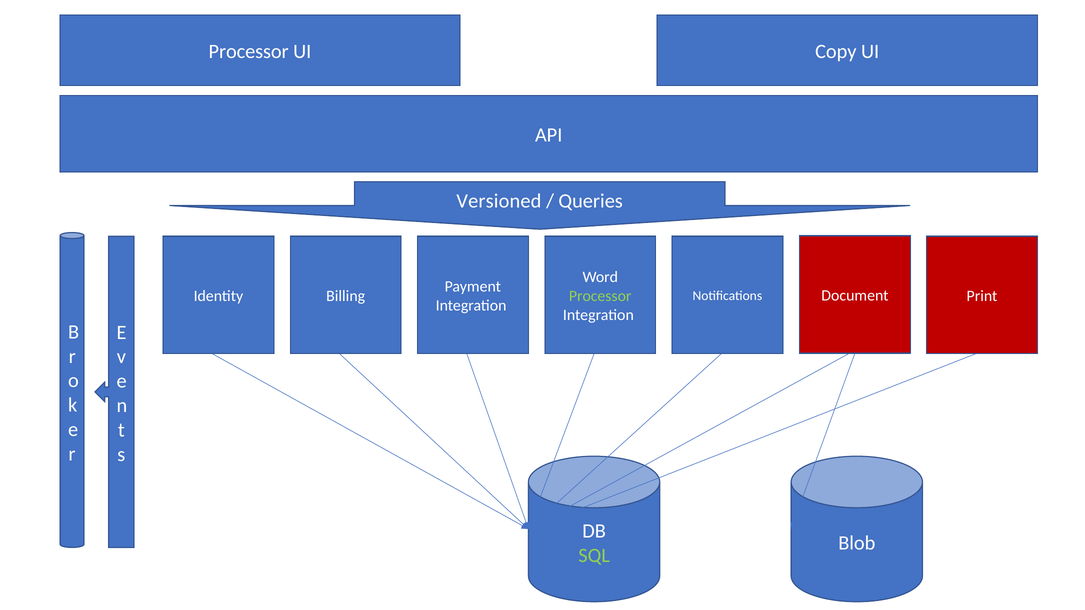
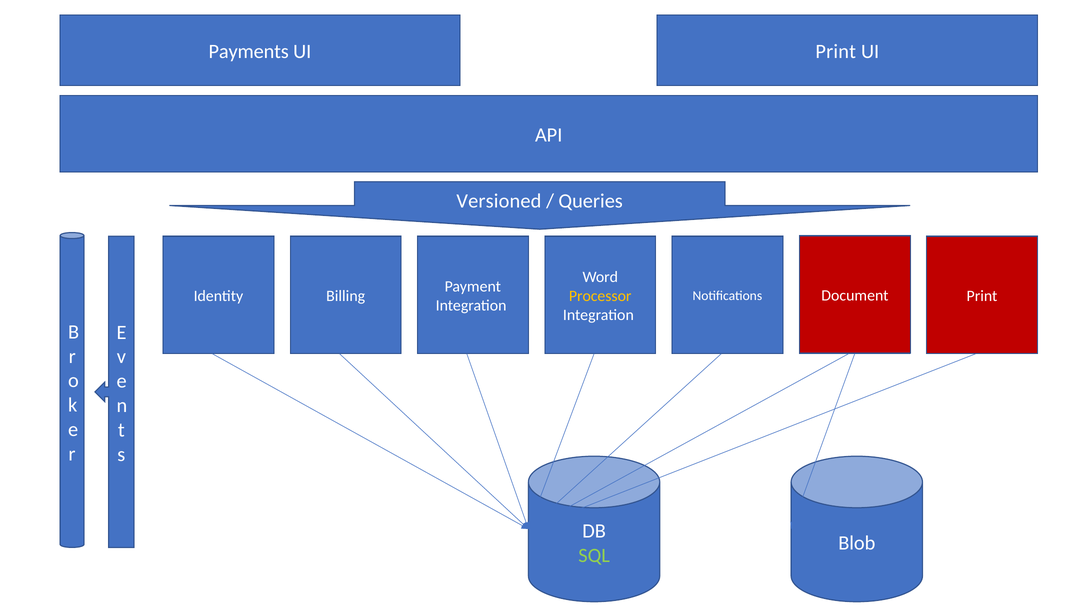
Processor: Processor -> Payments (249, 52)
UI Copy: Copy -> Print (836, 52)
Processor colour: light green -> yellow (600, 296)
